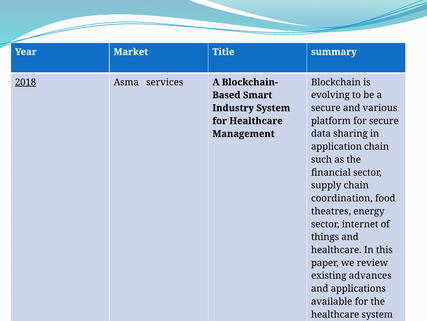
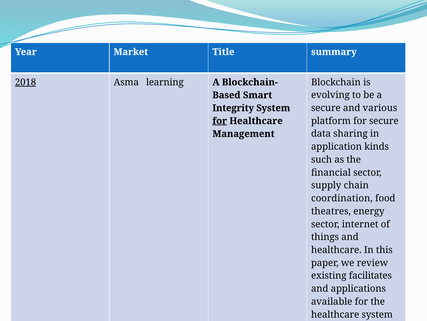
services: services -> learning (165, 82)
Industry: Industry -> Integrity (233, 108)
for underline: none -> present (220, 121)
application chain: chain -> kinds (377, 146)
advances: advances -> facilitates (370, 275)
